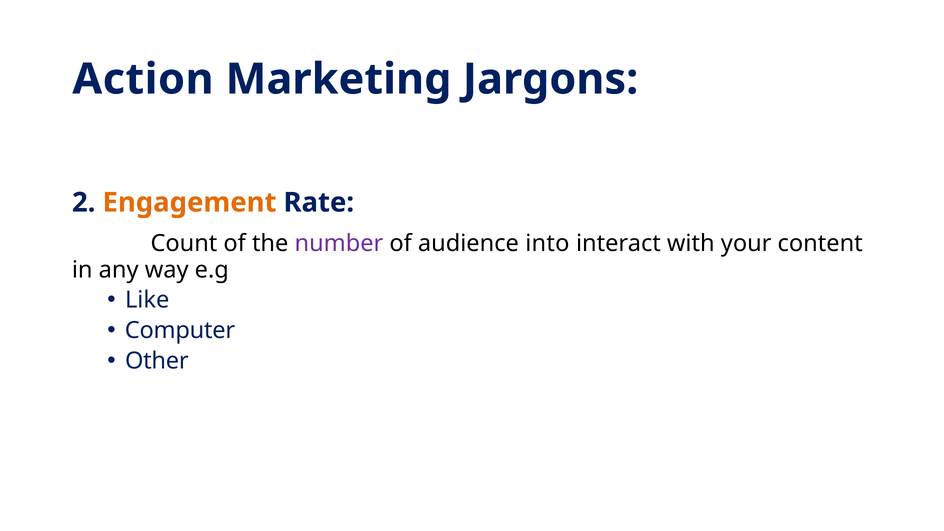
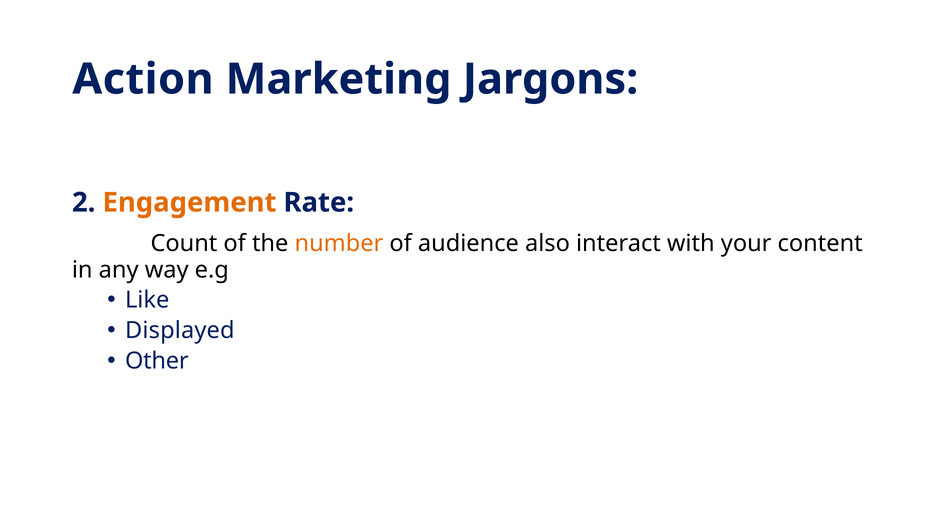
number colour: purple -> orange (339, 243)
into: into -> also (548, 243)
Computer: Computer -> Displayed (180, 330)
